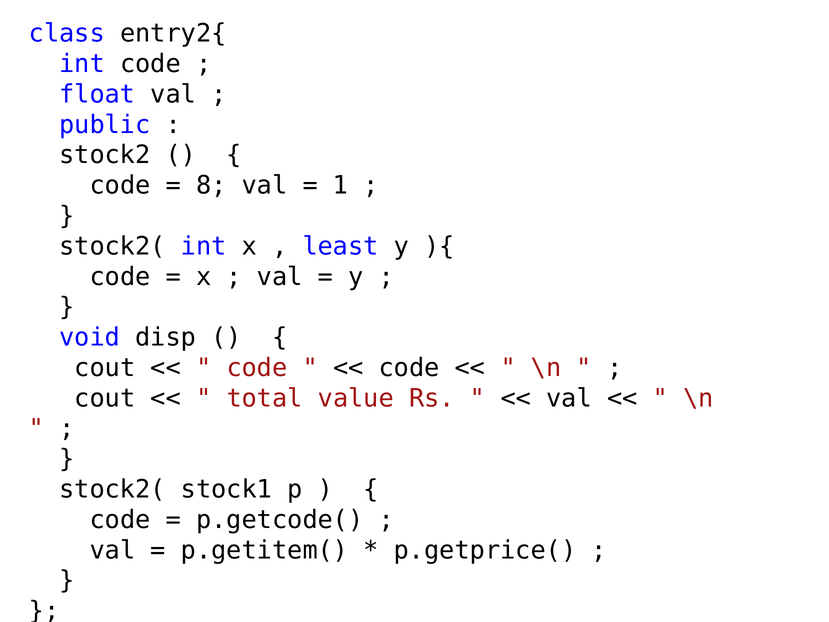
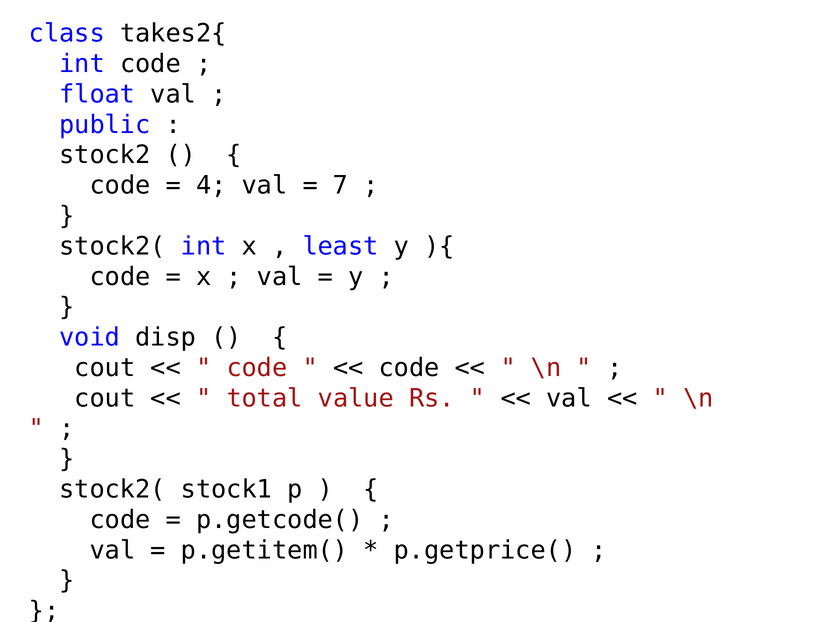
entry2{: entry2{ -> takes2{ (173, 33)
8: 8 -> 4 (211, 185)
1: 1 -> 7 (341, 185)
